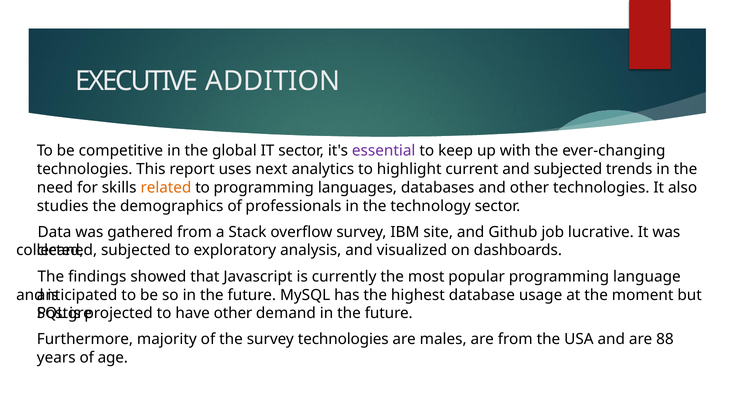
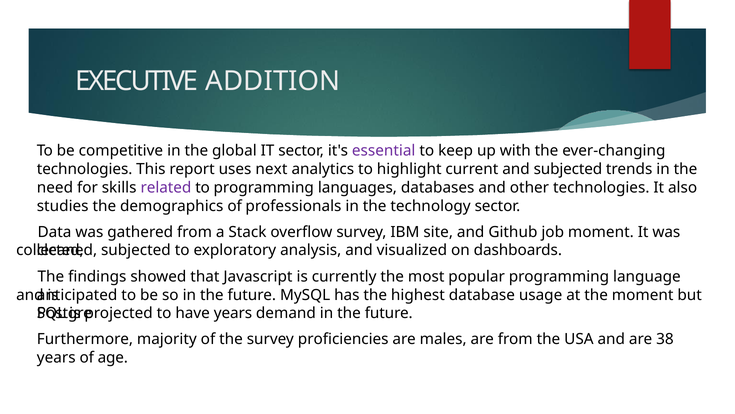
related colour: orange -> purple (166, 187)
job lucrative: lucrative -> moment (601, 232)
have other: other -> years (233, 313)
survey technologies: technologies -> proficiencies (343, 339)
88: 88 -> 38 (665, 339)
